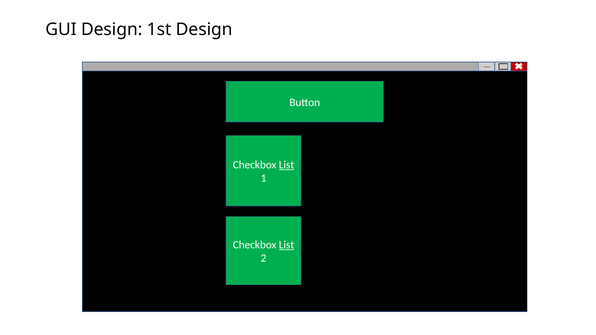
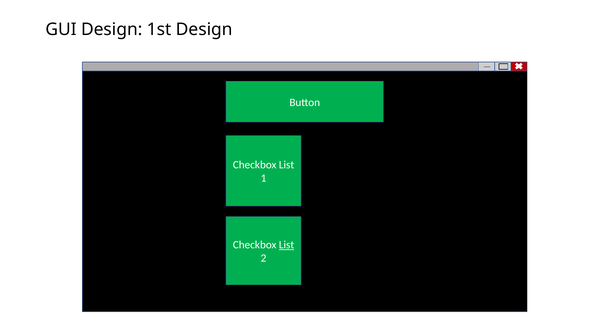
List underline: present -> none (287, 165)
